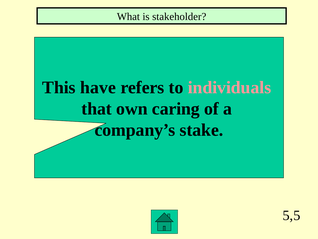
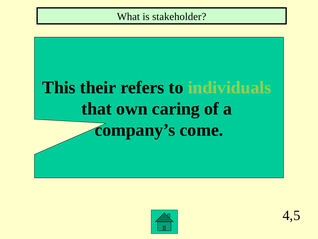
have: have -> their (98, 87)
individuals colour: pink -> light green (229, 87)
stake: stake -> come (201, 130)
5,5: 5,5 -> 4,5 (292, 215)
